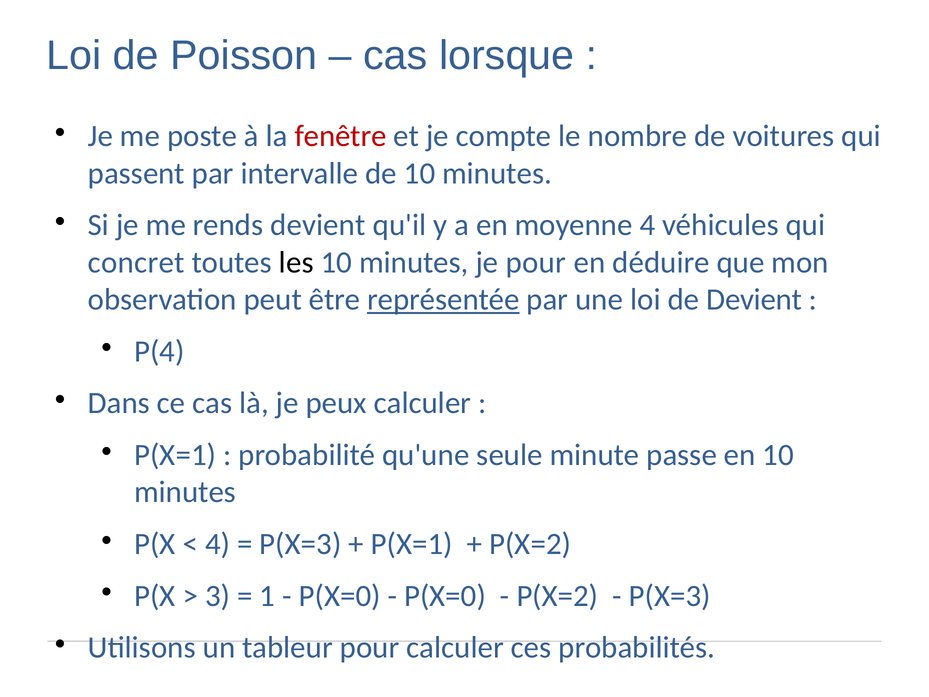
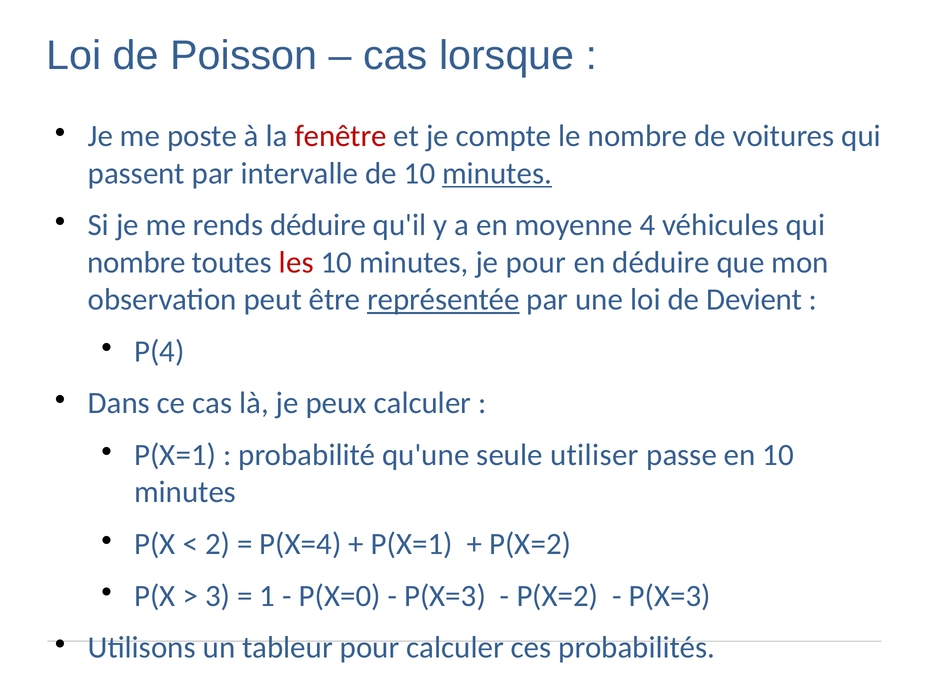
minutes underline: none -> present (497, 173)
rends devient: devient -> déduire (318, 225)
concret: concret -> nombre (136, 262)
les colour: black -> red (296, 262)
minute: minute -> utiliser (594, 455)
4: 4 -> 2 (218, 544)
P(X=3: P(X=3 -> P(X=4 (300, 544)
P(X=0: P(X=0 -> P(X=3 (445, 596)
